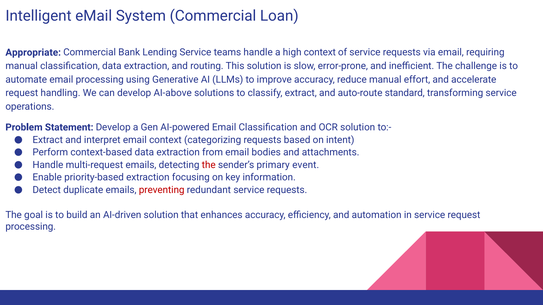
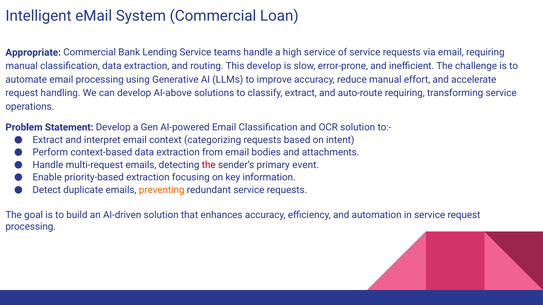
high context: context -> service (320, 52)
This solution: solution -> develop (264, 66)
auto-route standard: standard -> requiring (405, 93)
preventing colour: red -> orange (162, 190)
